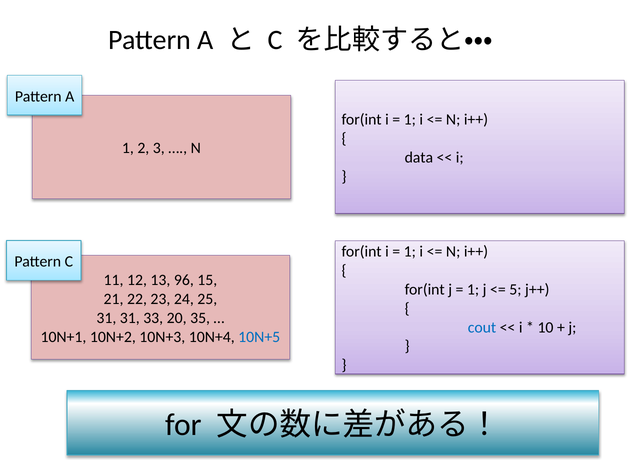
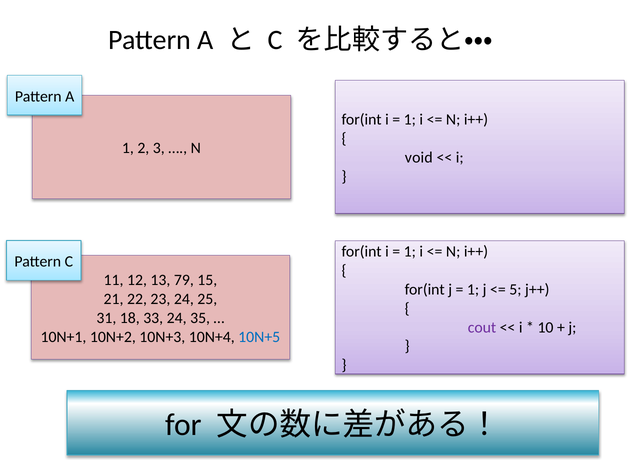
data: data -> void (419, 158)
96: 96 -> 79 (184, 280)
31 31: 31 -> 18 (130, 318)
33 20: 20 -> 24 (177, 318)
cout colour: blue -> purple (482, 328)
